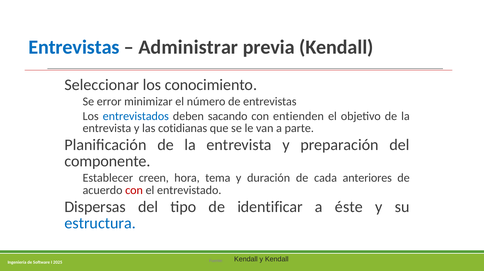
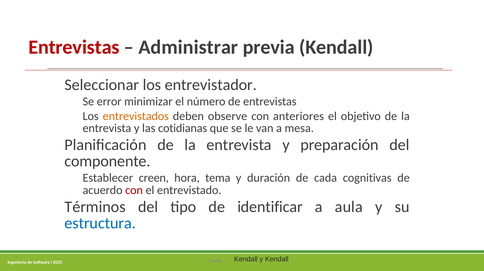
Entrevistas colour: blue -> red (74, 47)
conocimiento: conocimiento -> entrevistador (211, 85)
entrevistados colour: blue -> orange (136, 116)
sacando: sacando -> observe (228, 116)
entienden: entienden -> anteriores (298, 116)
parte: parte -> mesa (299, 128)
anteriores: anteriores -> cognitivas (367, 178)
Dispersas: Dispersas -> Términos (95, 207)
éste: éste -> aula (349, 207)
